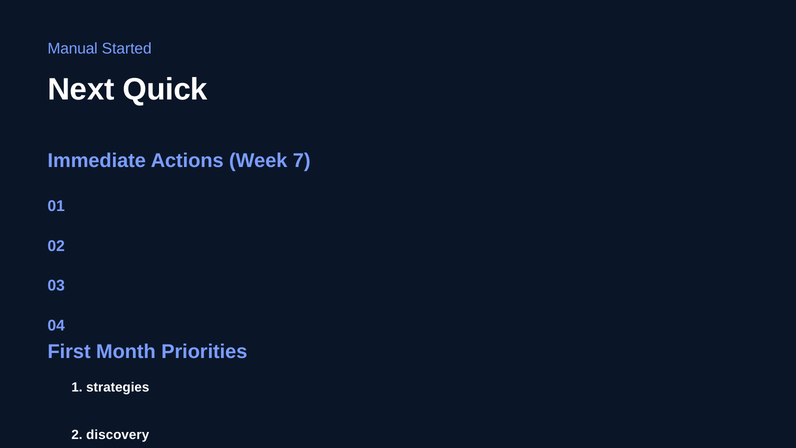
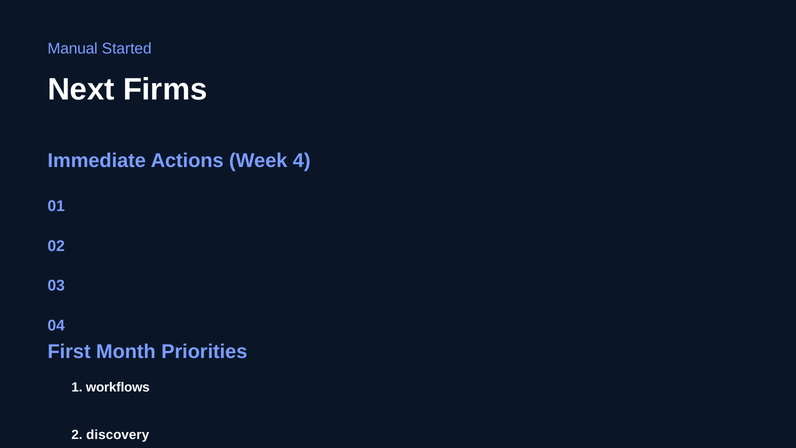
Quick: Quick -> Firms (165, 90)
7: 7 -> 4 (302, 161)
strategies: strategies -> workflows (118, 387)
